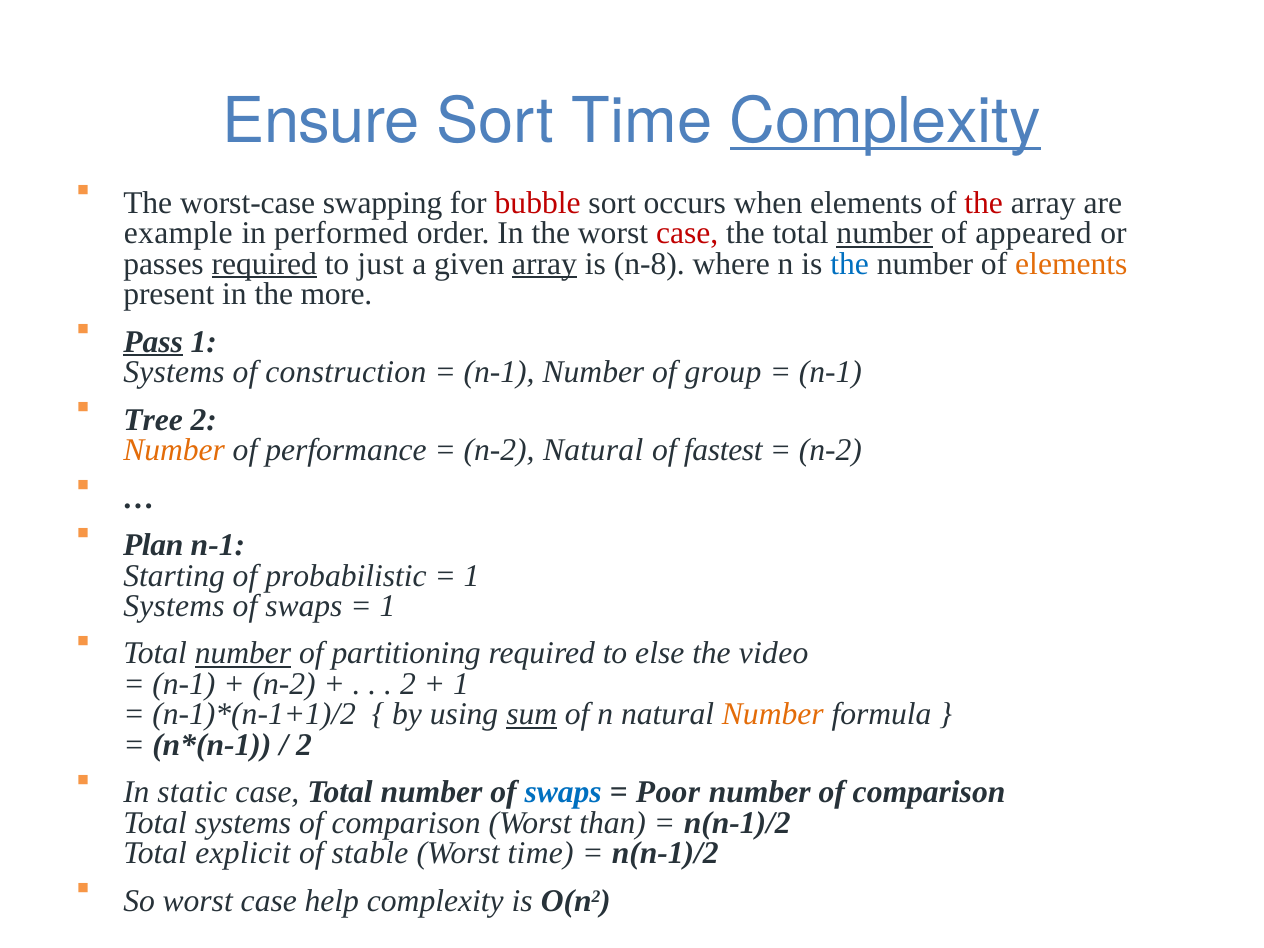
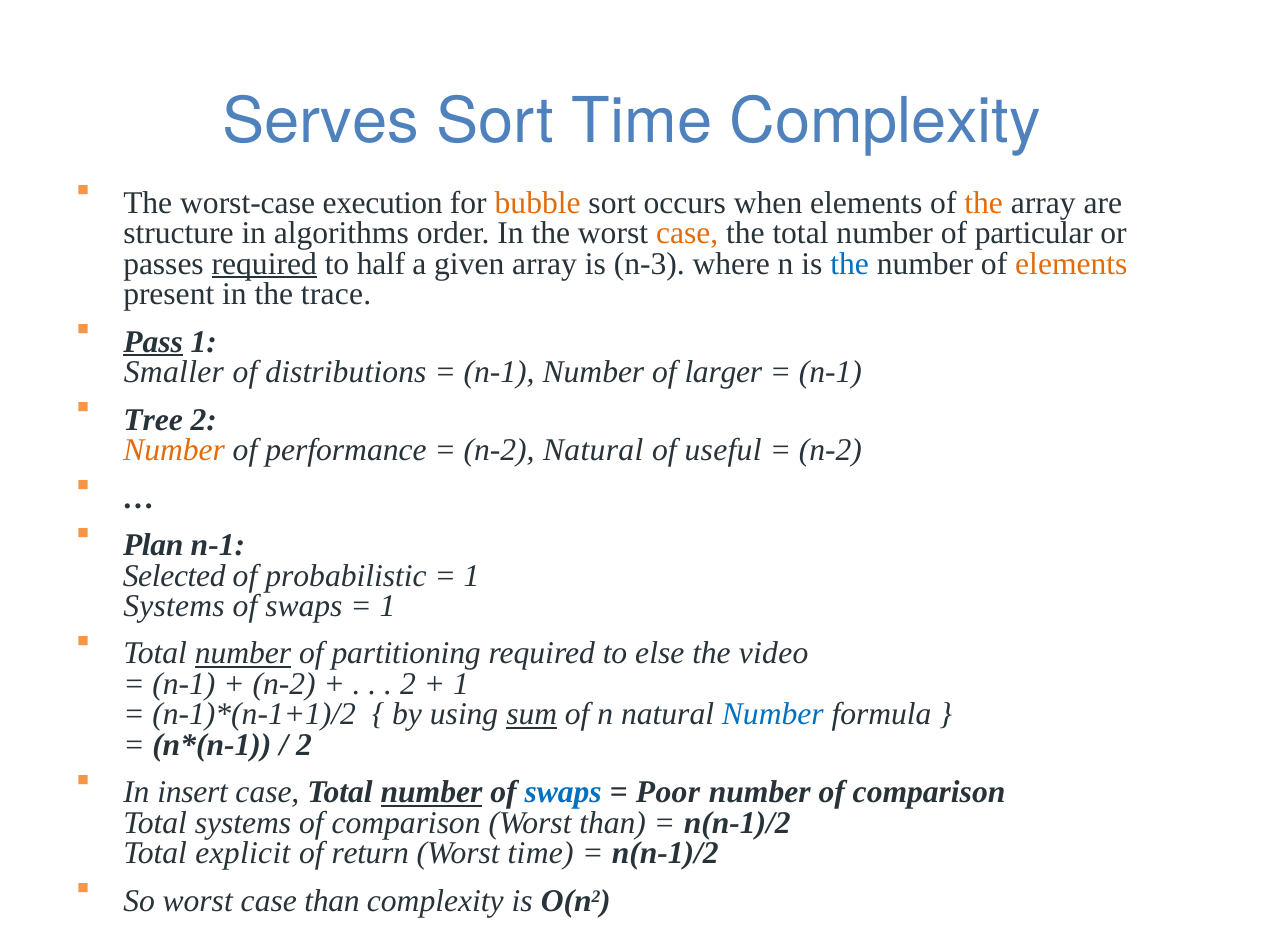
Ensure: Ensure -> Serves (321, 121)
Complexity underline: present -> none (885, 121)
swapping: swapping -> execution (383, 203)
bubble colour: red -> orange (538, 203)
the colour: red -> orange (984, 203)
example: example -> structure (178, 233)
performed: performed -> algorithms (341, 233)
case colour: red -> orange (687, 233)
number underline: present -> none (885, 233)
appeared: appeared -> particular (1034, 233)
just: just -> half (381, 264)
array underline: present -> none (545, 264)
n-8: n-8 -> n-3 (649, 264)
more: more -> trace (336, 294)
Systems: Systems -> Smaller (174, 372)
construction: construction -> distributions (346, 372)
group: group -> larger (723, 372)
fastest: fastest -> useful (723, 450)
Starting: Starting -> Selected (174, 576)
Number colour: orange -> blue (773, 714)
static: static -> insert (193, 792)
number underline: none -> present (431, 792)
stable: stable -> return (370, 853)
case help: help -> than (332, 901)
